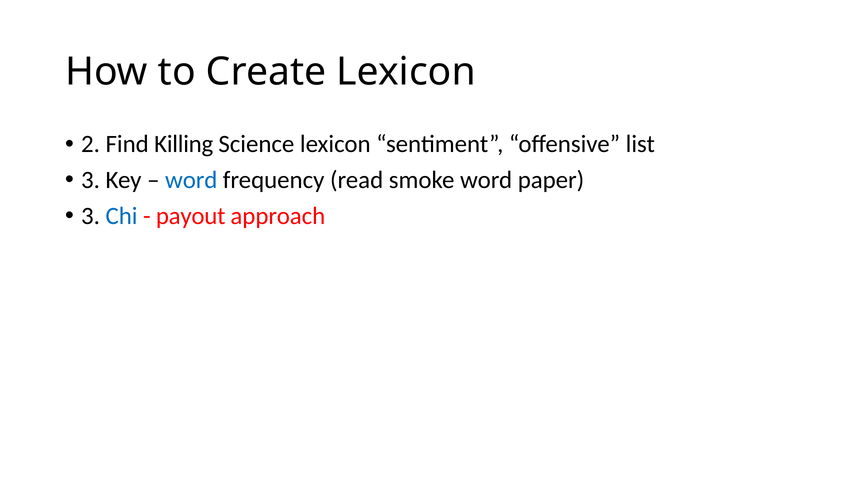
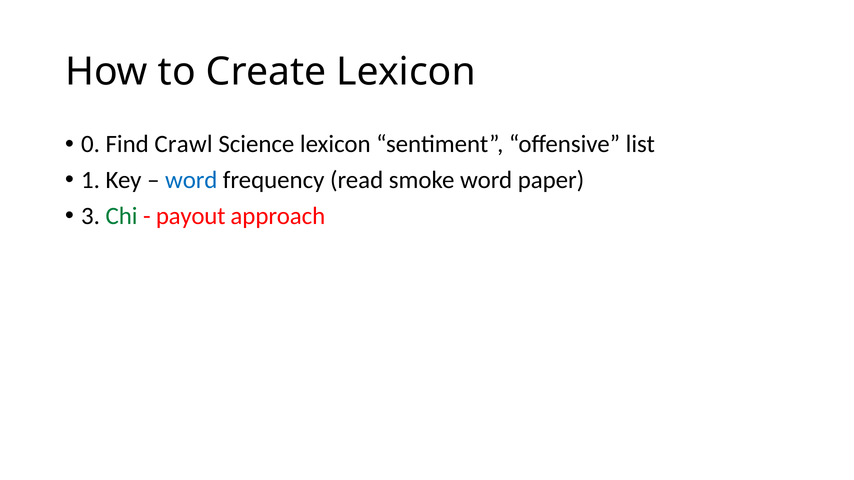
2: 2 -> 0 (91, 144)
Killing: Killing -> Crawl (183, 144)
3: 3 -> 1 (91, 180)
Chi colour: blue -> green (122, 216)
